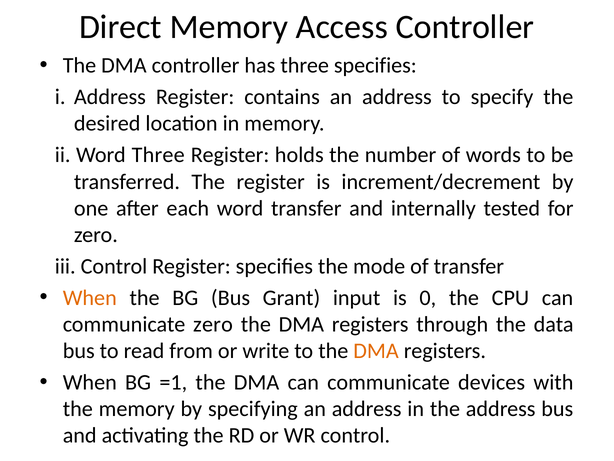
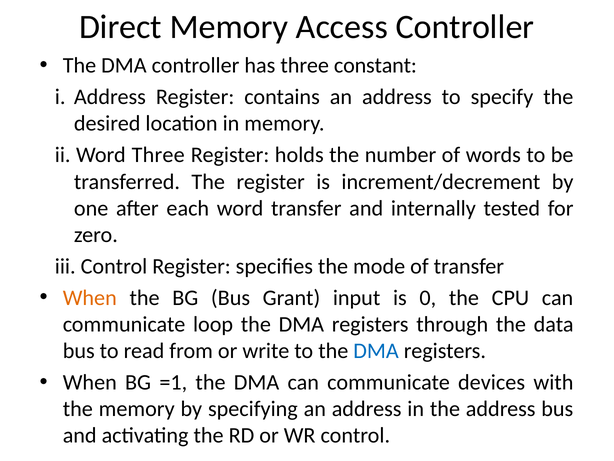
three specifies: specifies -> constant (375, 66)
communicate zero: zero -> loop (213, 324)
DMA colour: orange -> blue (376, 351)
